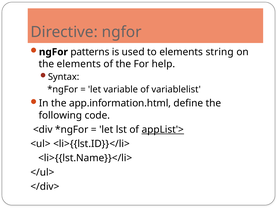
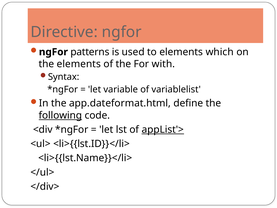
string: string -> which (220, 52)
help: help -> with (163, 64)
app.information.html: app.information.html -> app.dateformat.html (120, 103)
following underline: none -> present (60, 115)
